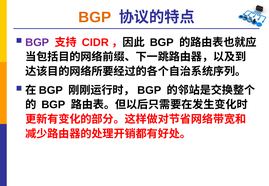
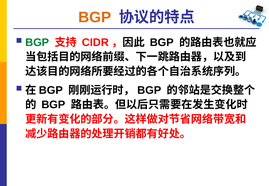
BGP colour: purple -> green (37, 42)
